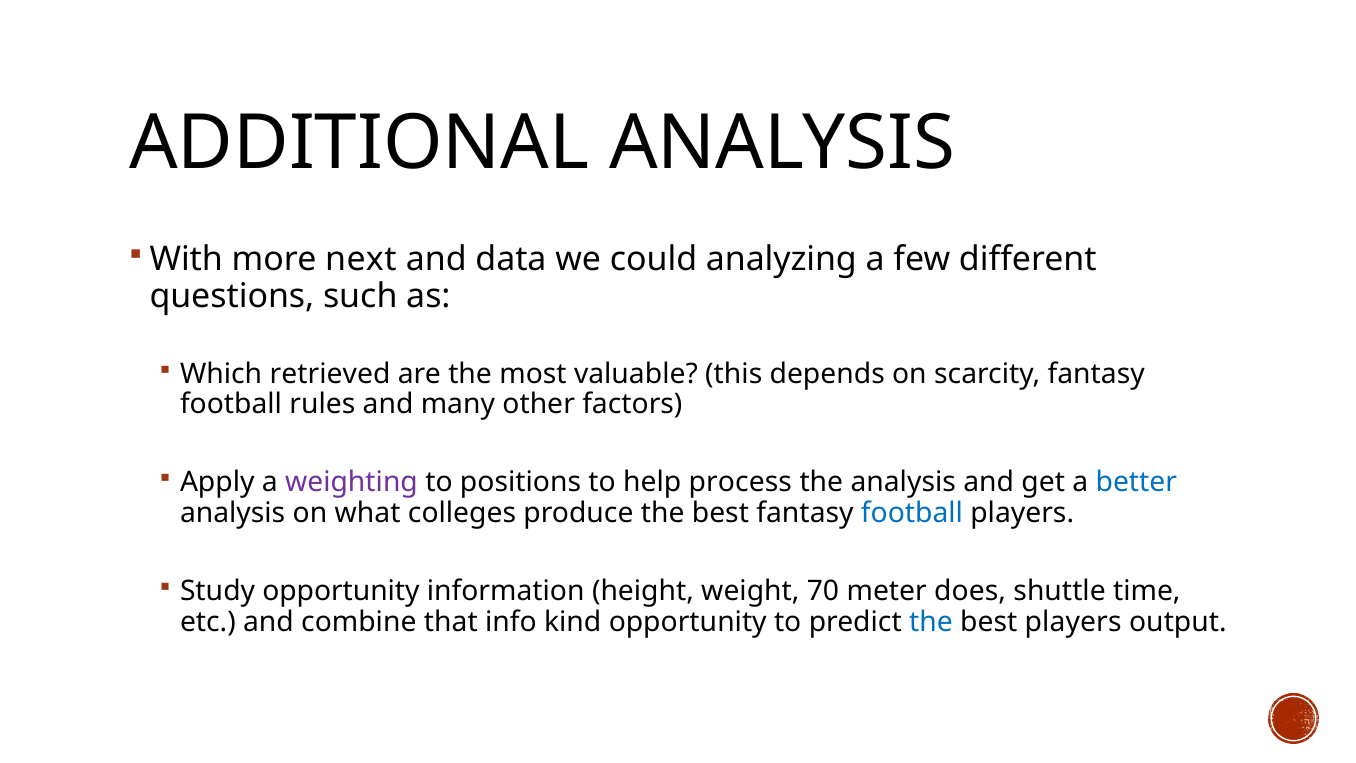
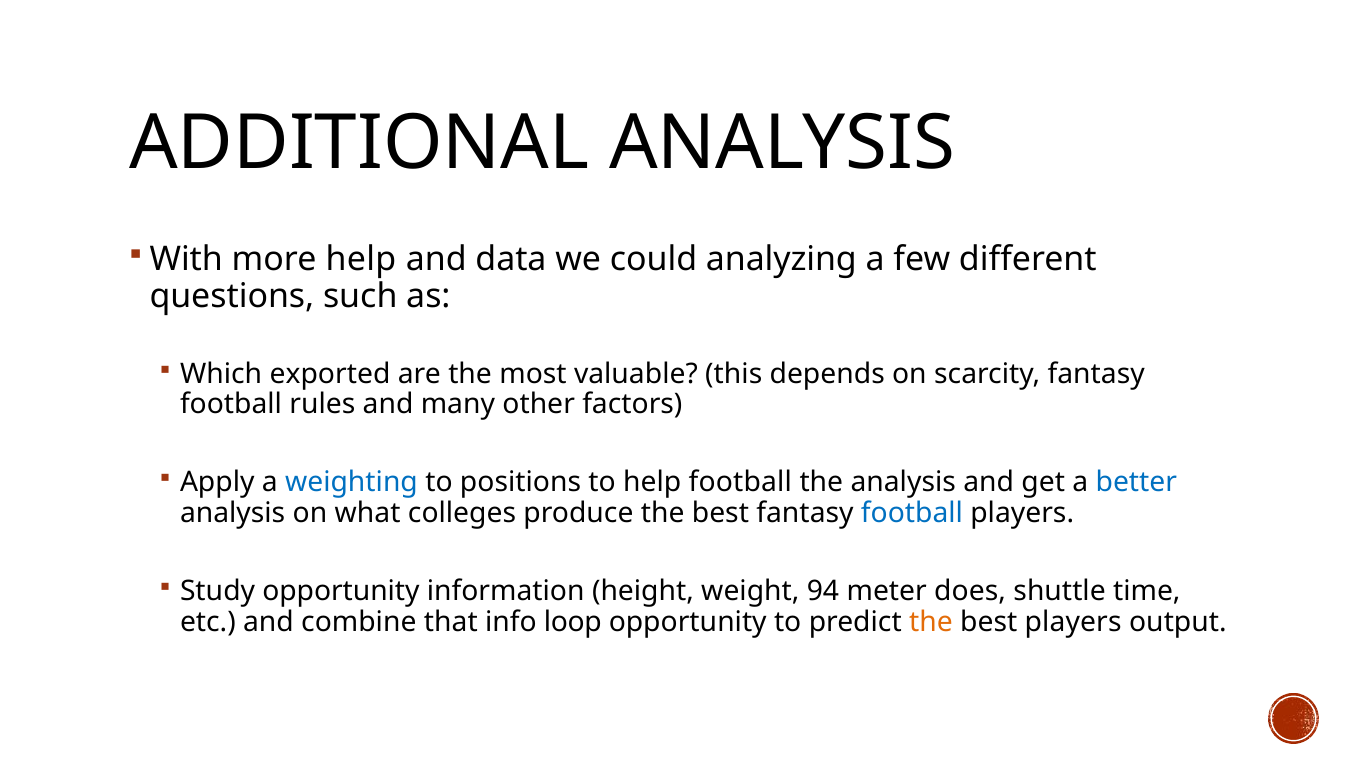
more next: next -> help (361, 259)
retrieved: retrieved -> exported (330, 374)
weighting colour: purple -> blue (351, 482)
help process: process -> football (740, 482)
70: 70 -> 94 (823, 591)
kind: kind -> loop (573, 621)
the colour: blue -> orange (931, 621)
